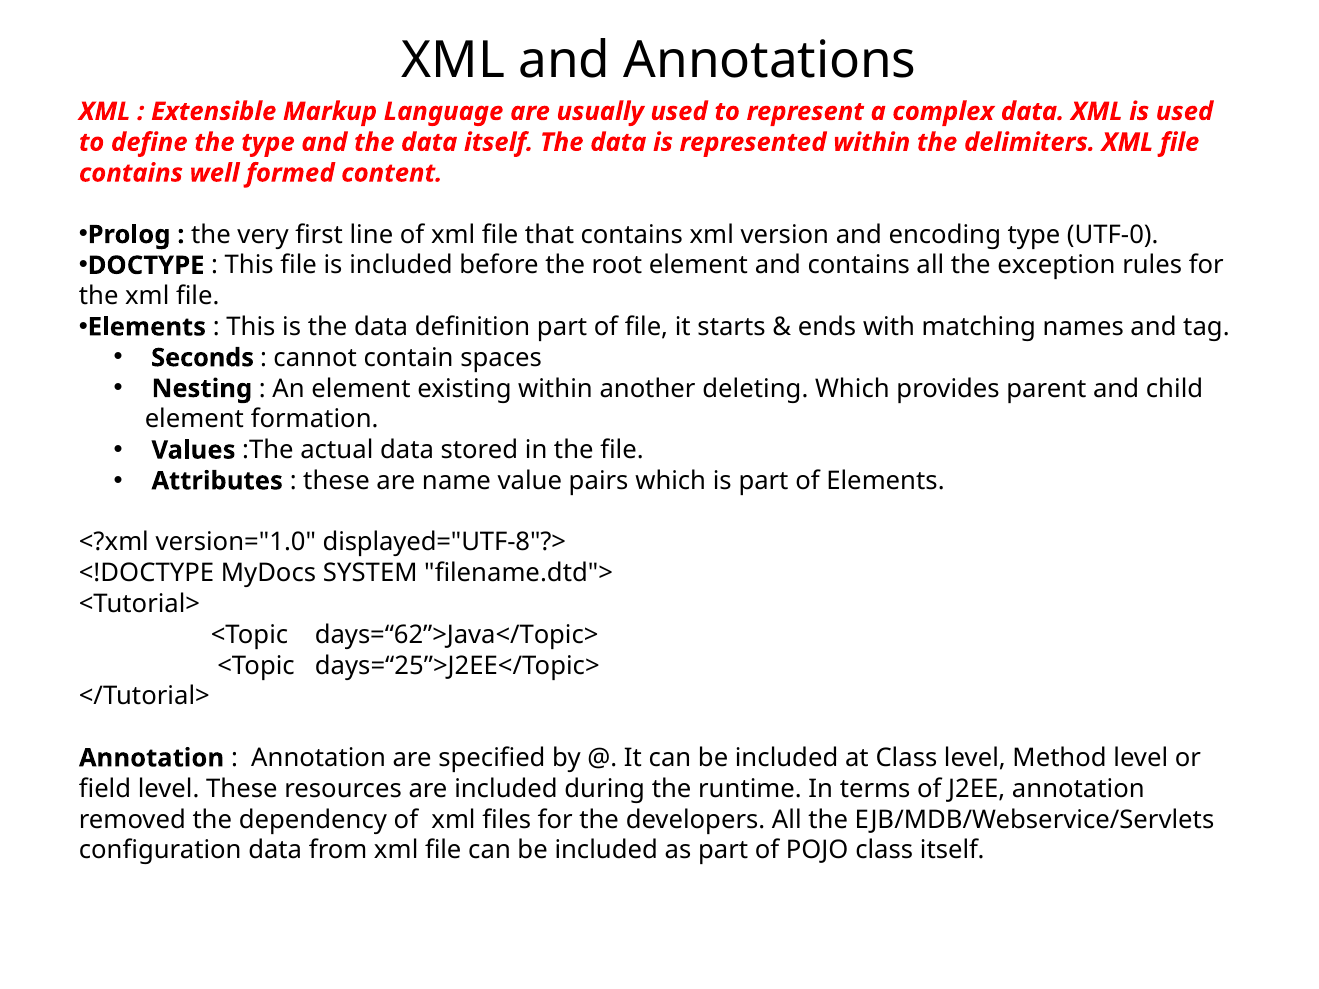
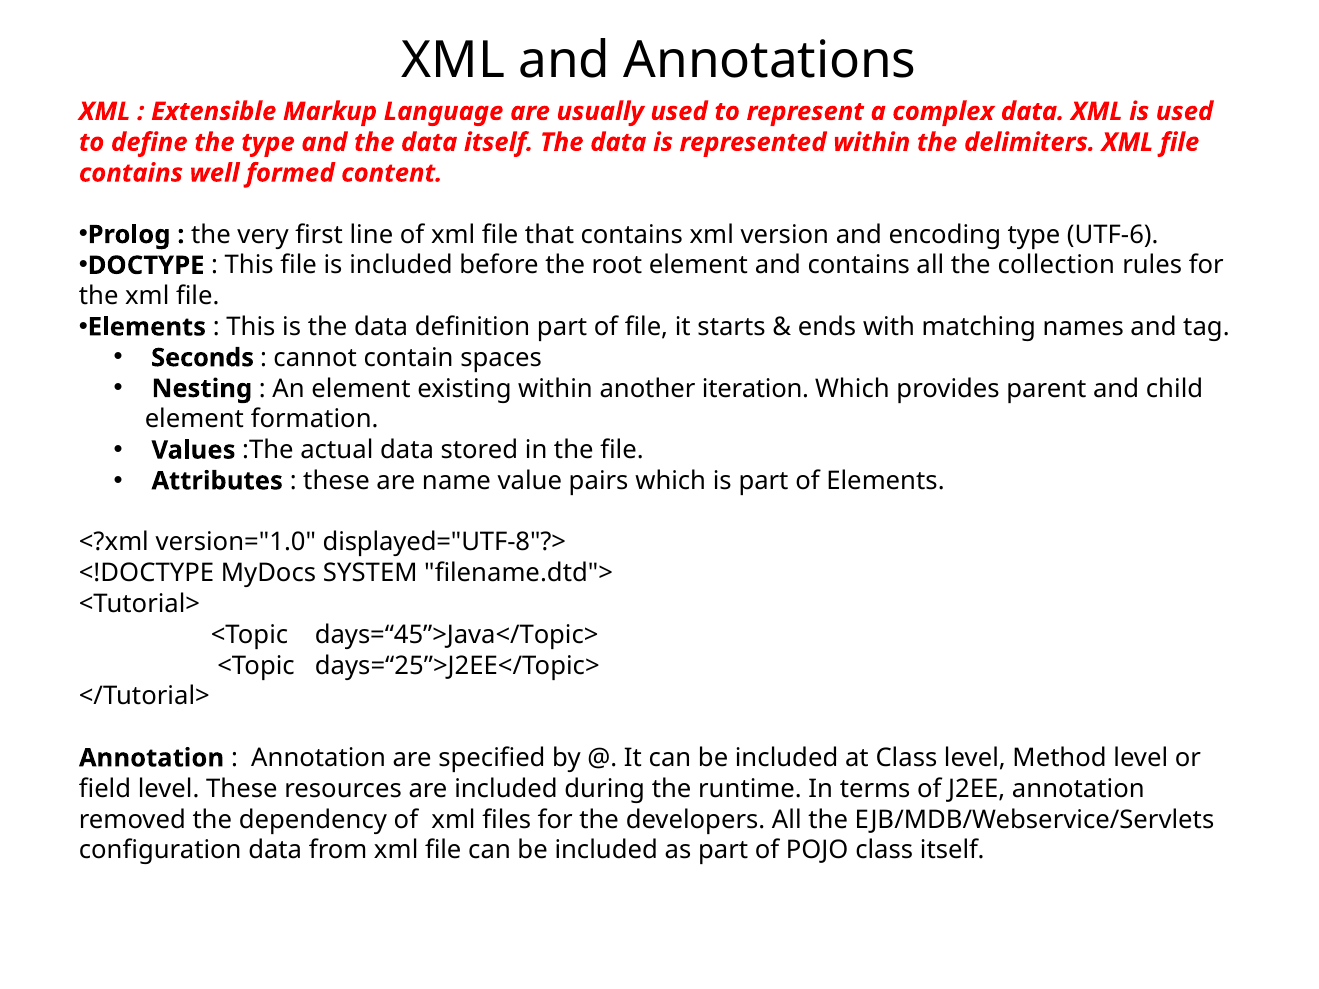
UTF-0: UTF-0 -> UTF-6 (1113, 235)
exception: exception -> collection (1056, 266)
deleting: deleting -> iteration (756, 389)
days=“62”>Java</Topic>: days=“62”>Java</Topic> -> days=“45”>Java</Topic> (457, 635)
